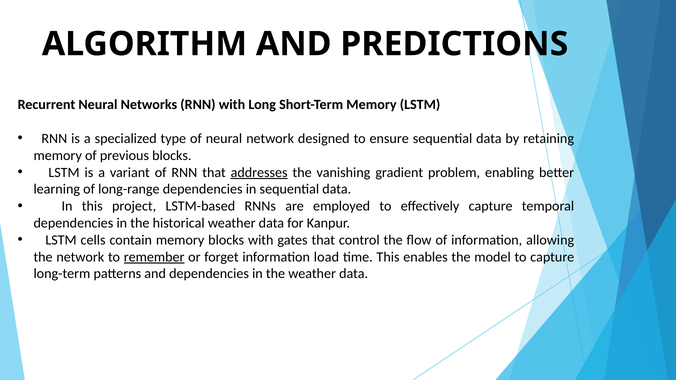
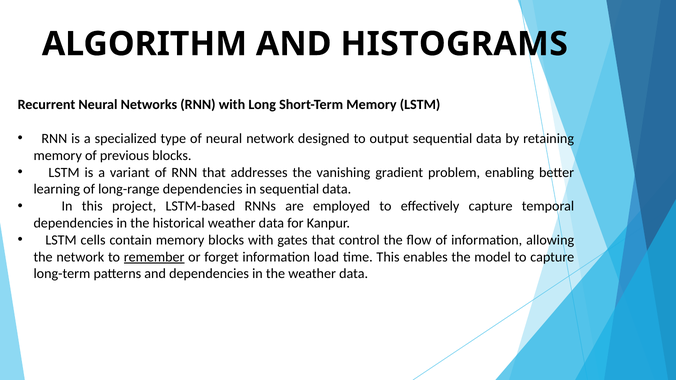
PREDICTIONS: PREDICTIONS -> HISTOGRAMS (454, 44)
ensure: ensure -> output (389, 139)
addresses underline: present -> none (259, 172)
